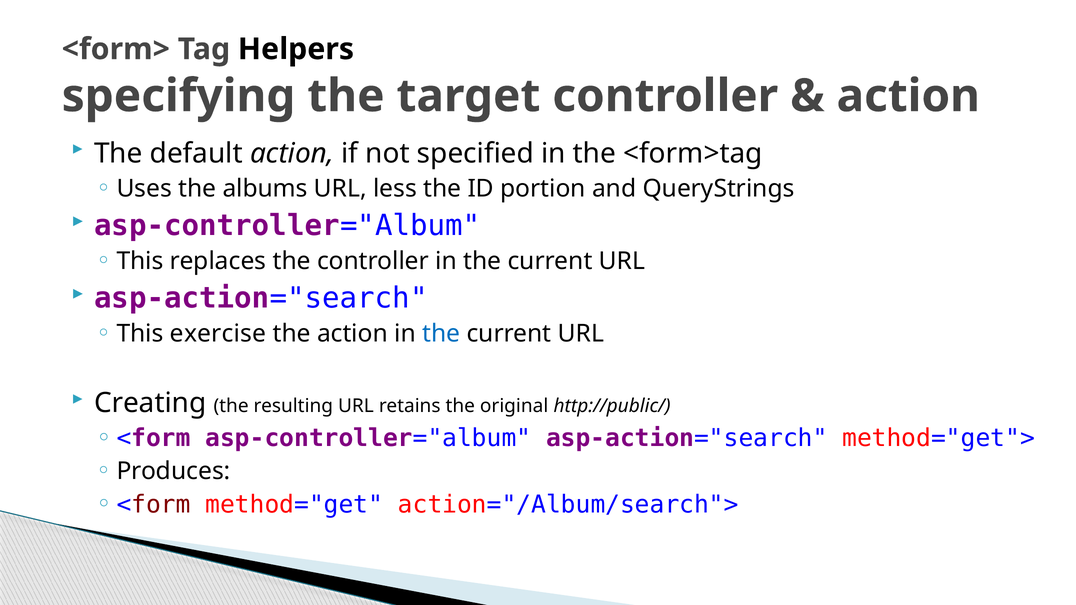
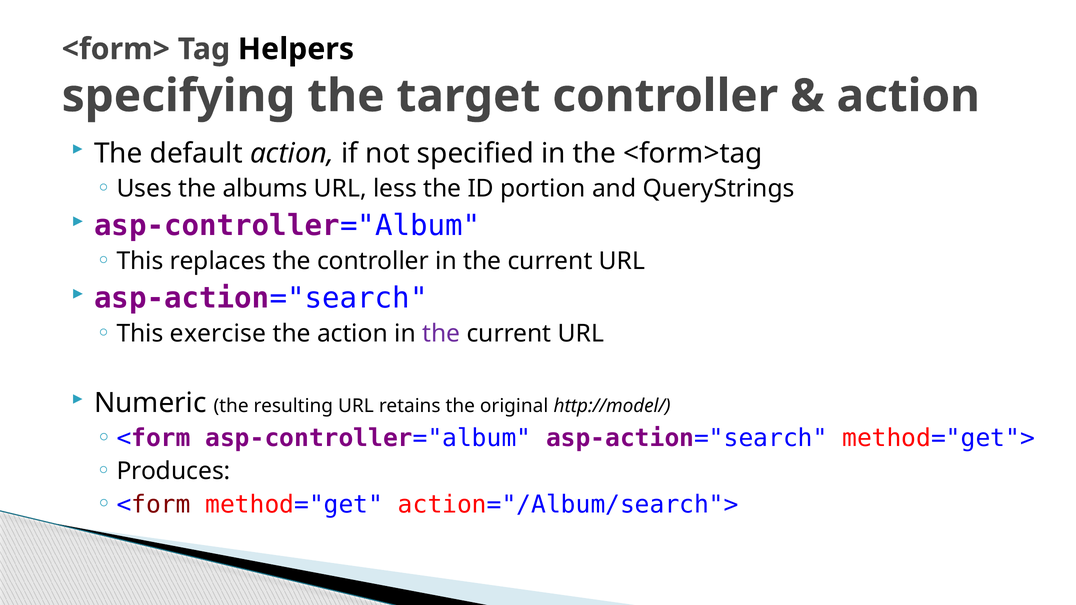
the colour: blue -> purple (441, 334)
Creating: Creating -> Numeric (150, 403)
http://public/: http://public/ -> http://model/ (612, 406)
